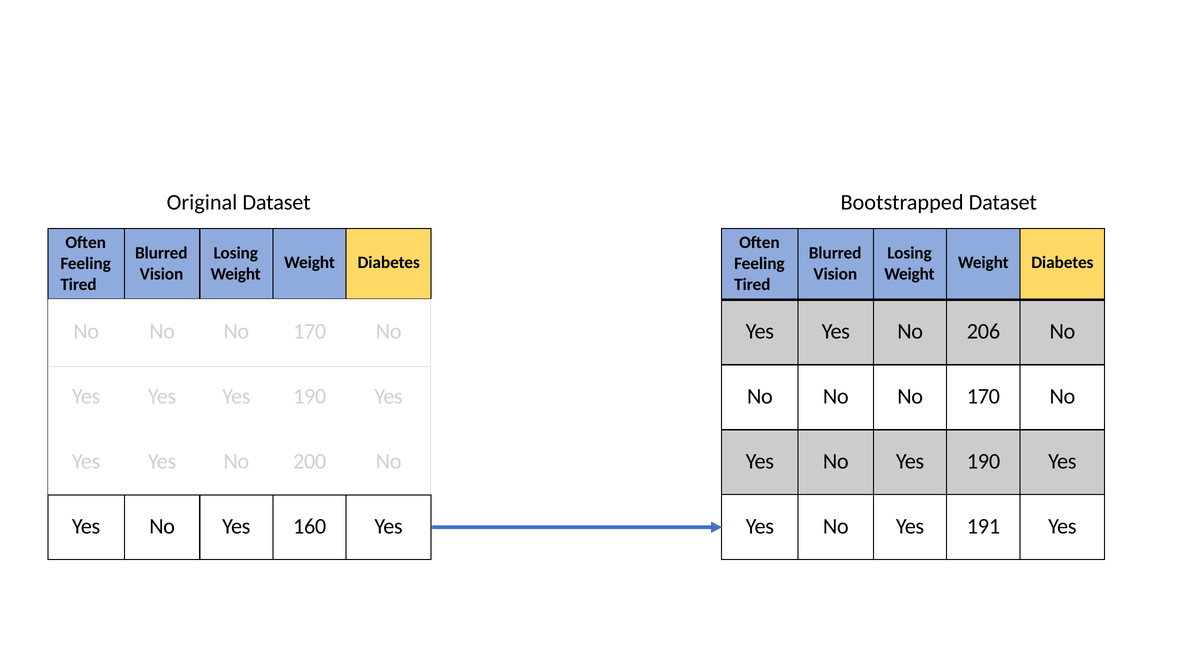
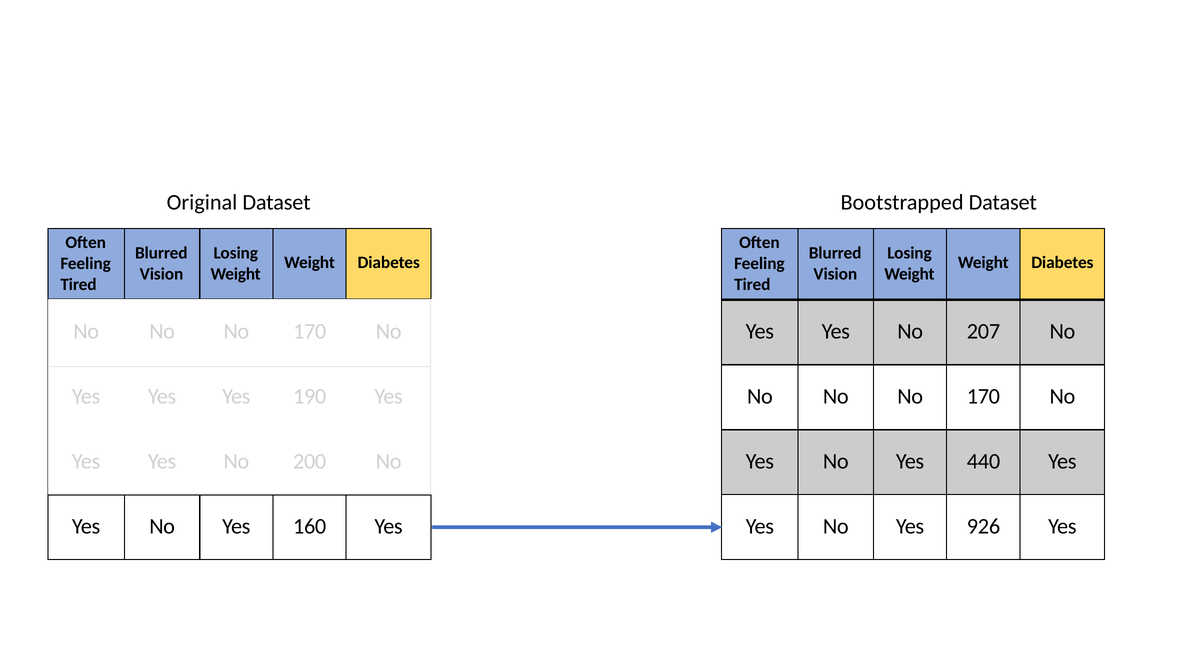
206: 206 -> 207 (983, 331)
No Yes 190: 190 -> 440 (983, 461)
191: 191 -> 926 (983, 526)
